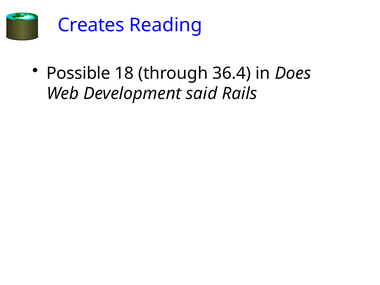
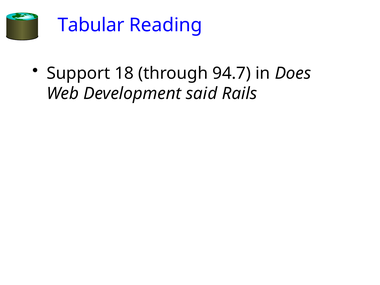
Creates: Creates -> Tabular (91, 25)
Possible: Possible -> Support (78, 73)
36.4: 36.4 -> 94.7 (232, 73)
